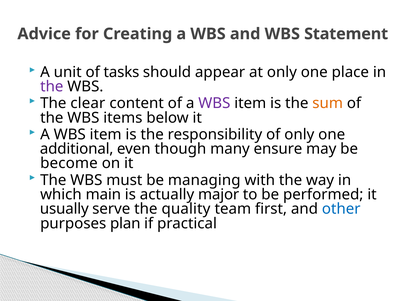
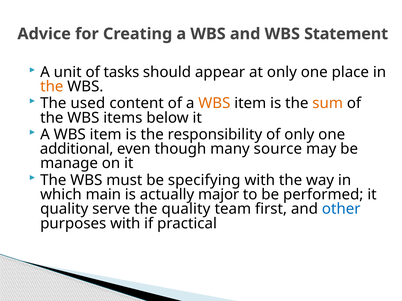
the colour: purple -> orange (52, 87)
clear: clear -> used (88, 103)
WBS colour: purple -> orange (214, 103)
ensure: ensure -> source (278, 149)
become: become -> manage (69, 164)
managing: managing -> specifying (204, 180)
usually: usually -> quality (64, 209)
purposes plan: plan -> with (125, 224)
